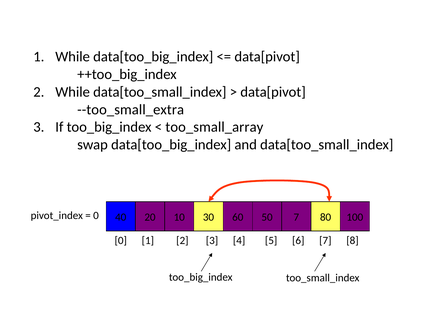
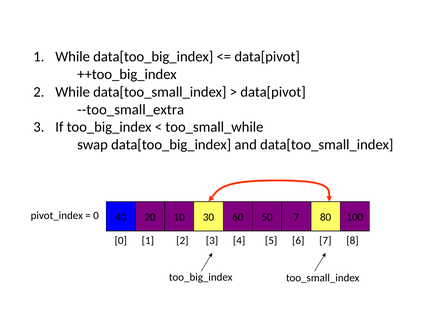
too_small_array: too_small_array -> too_small_while (214, 127)
